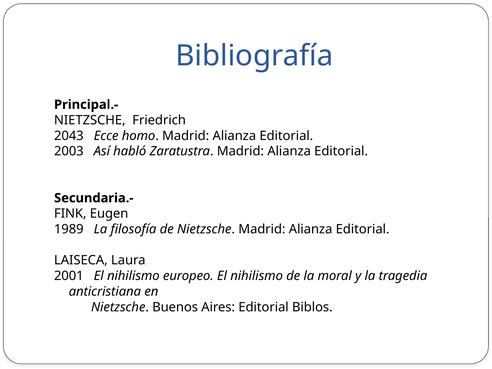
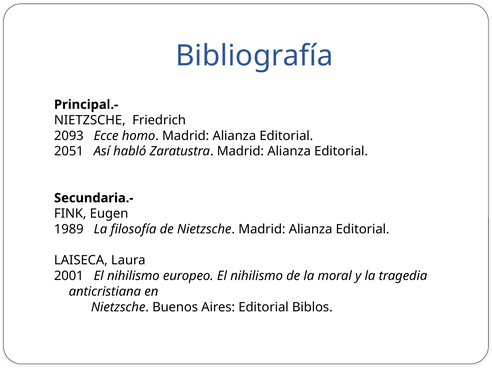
2043: 2043 -> 2093 (69, 136)
2003: 2003 -> 2051 (69, 151)
